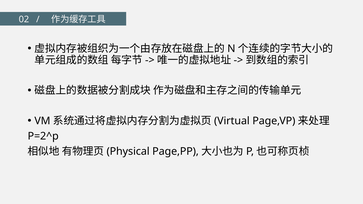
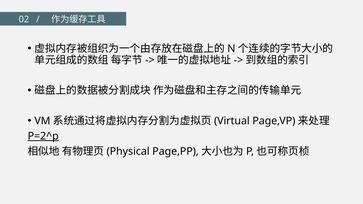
P=2^p underline: none -> present (43, 136)
